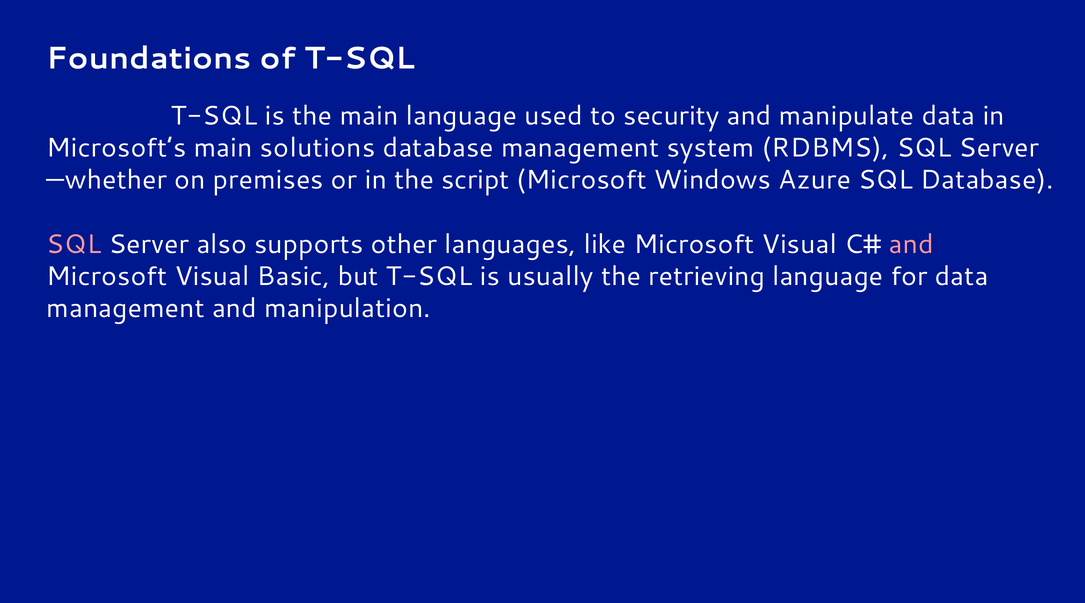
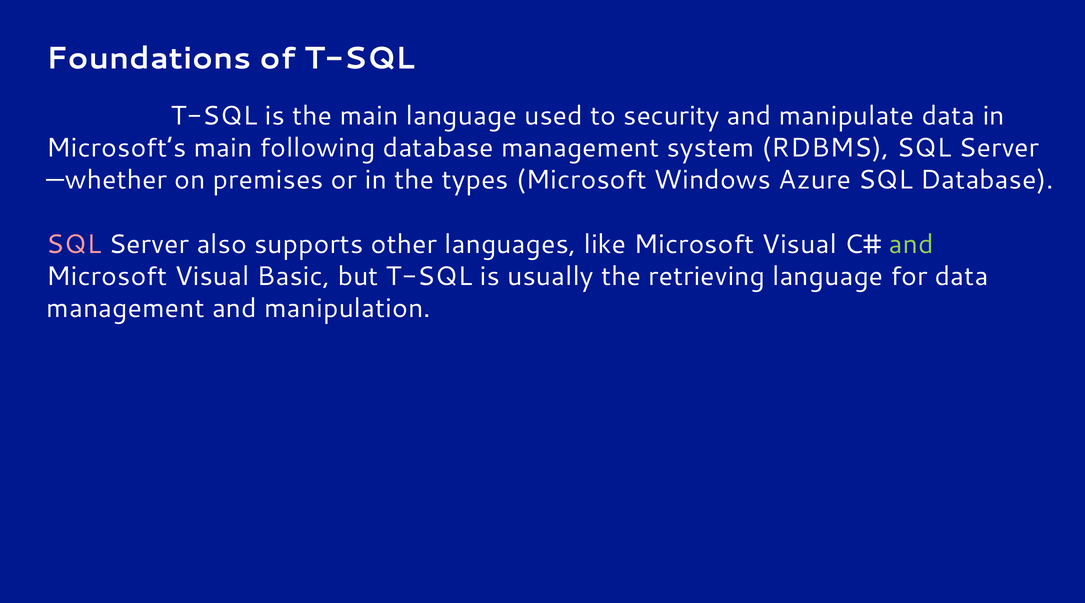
solutions: solutions -> following (318, 148)
script: script -> types (475, 180)
and colour: pink -> light green (911, 244)
